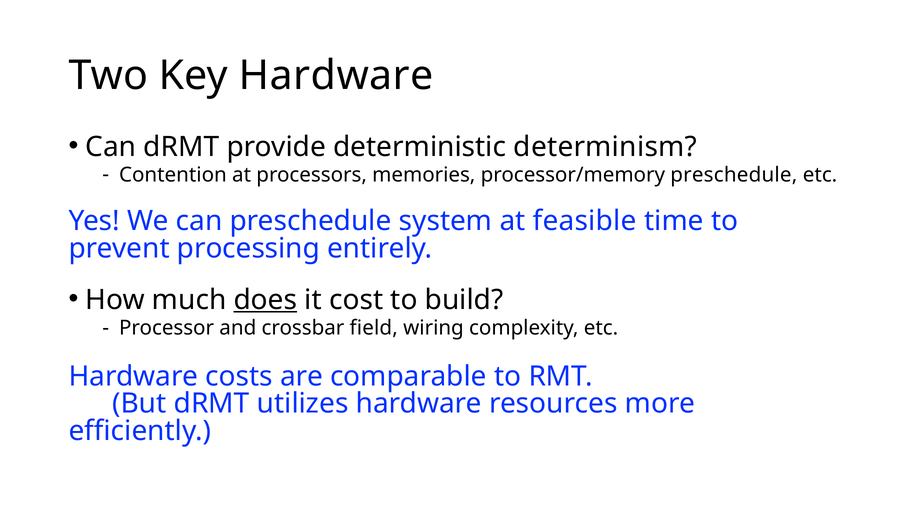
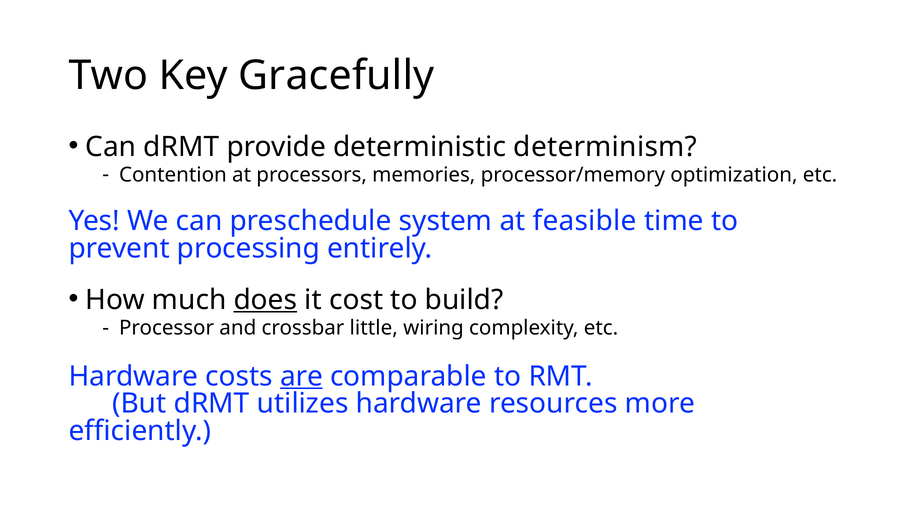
Key Hardware: Hardware -> Gracefully (336, 76)
processor/memory preschedule: preschedule -> optimization (734, 175)
field: field -> little (374, 328)
are underline: none -> present (301, 376)
